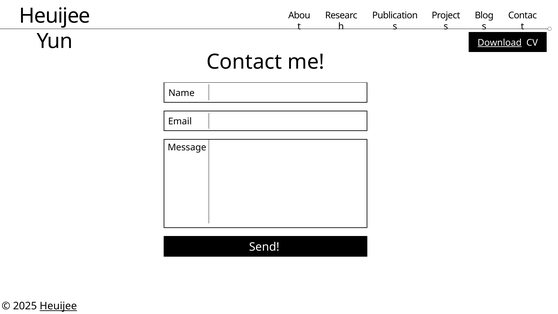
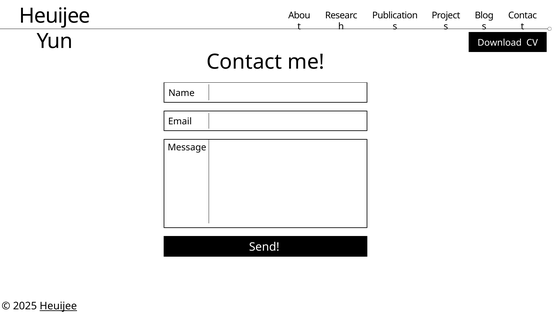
Download underline: present -> none (500, 43)
